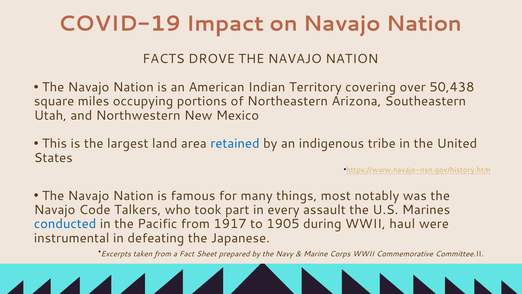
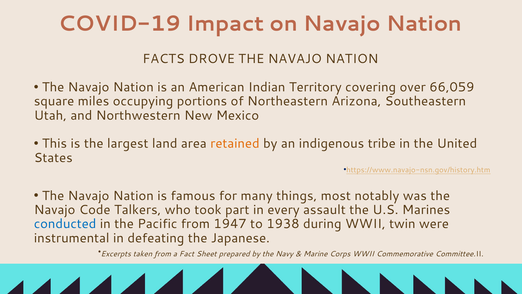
50,438: 50,438 -> 66,059 (452, 87)
retained colour: blue -> orange (235, 143)
1917: 1917 -> 1947 (230, 224)
1905: 1905 -> 1938 (283, 224)
haul: haul -> twin (402, 224)
